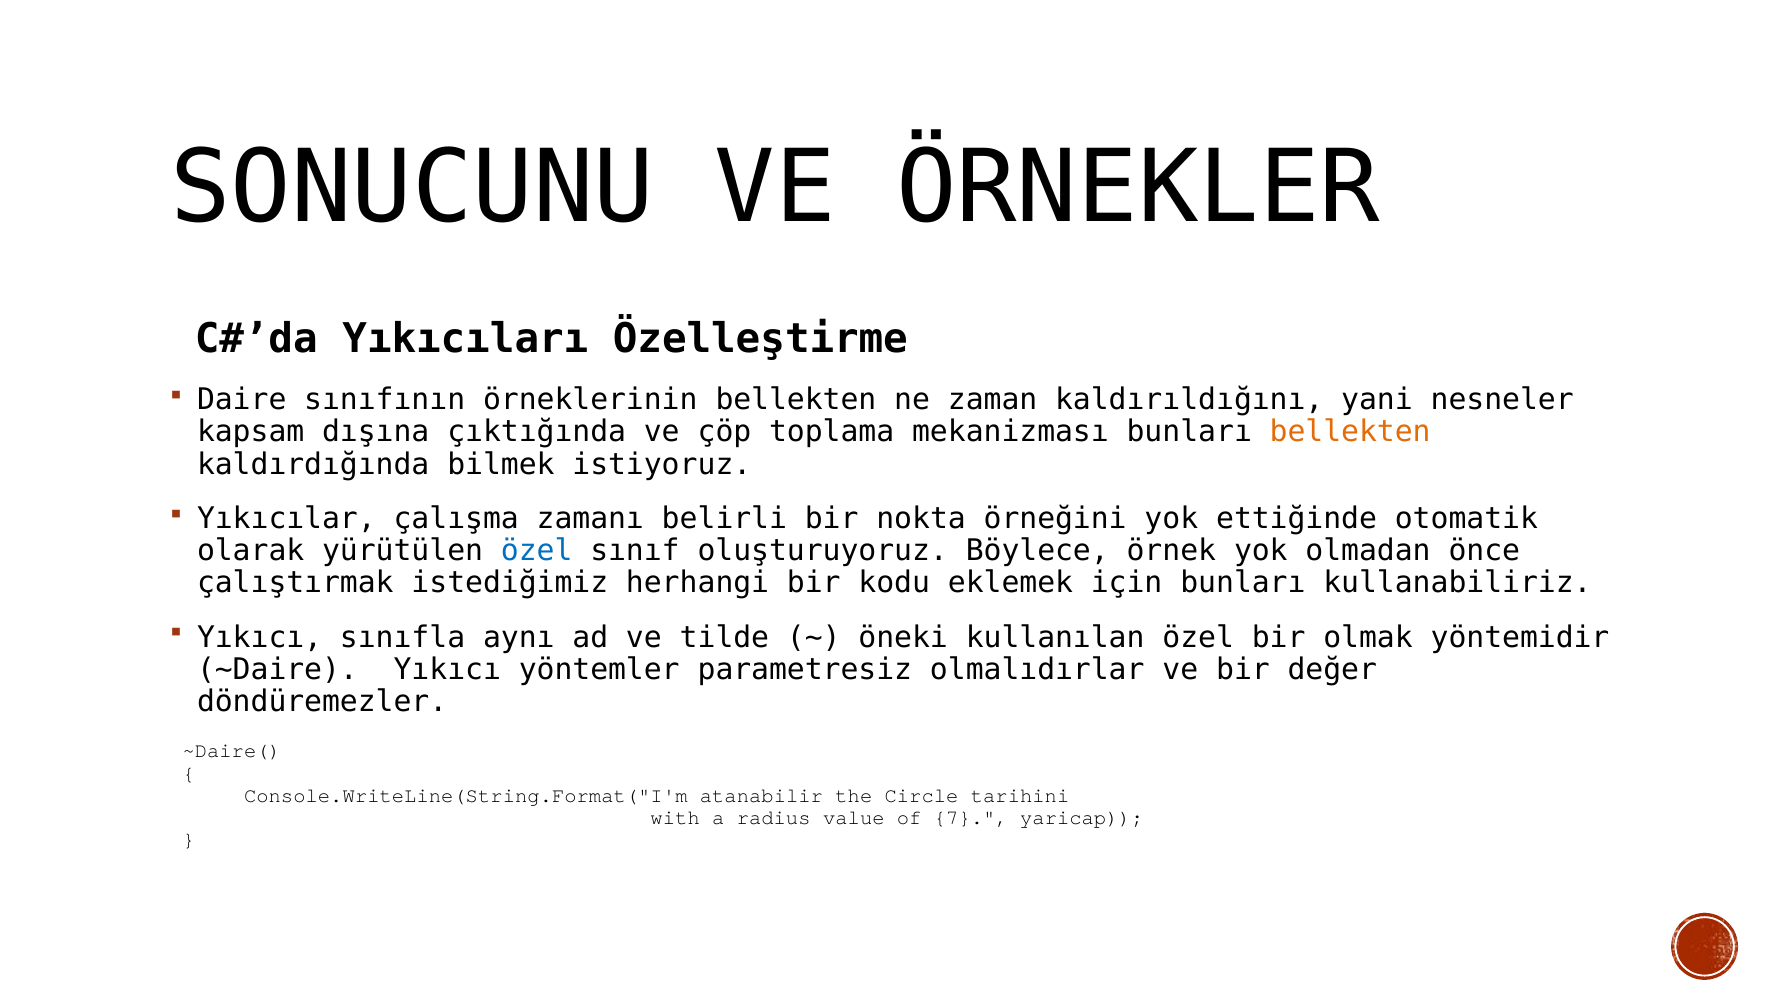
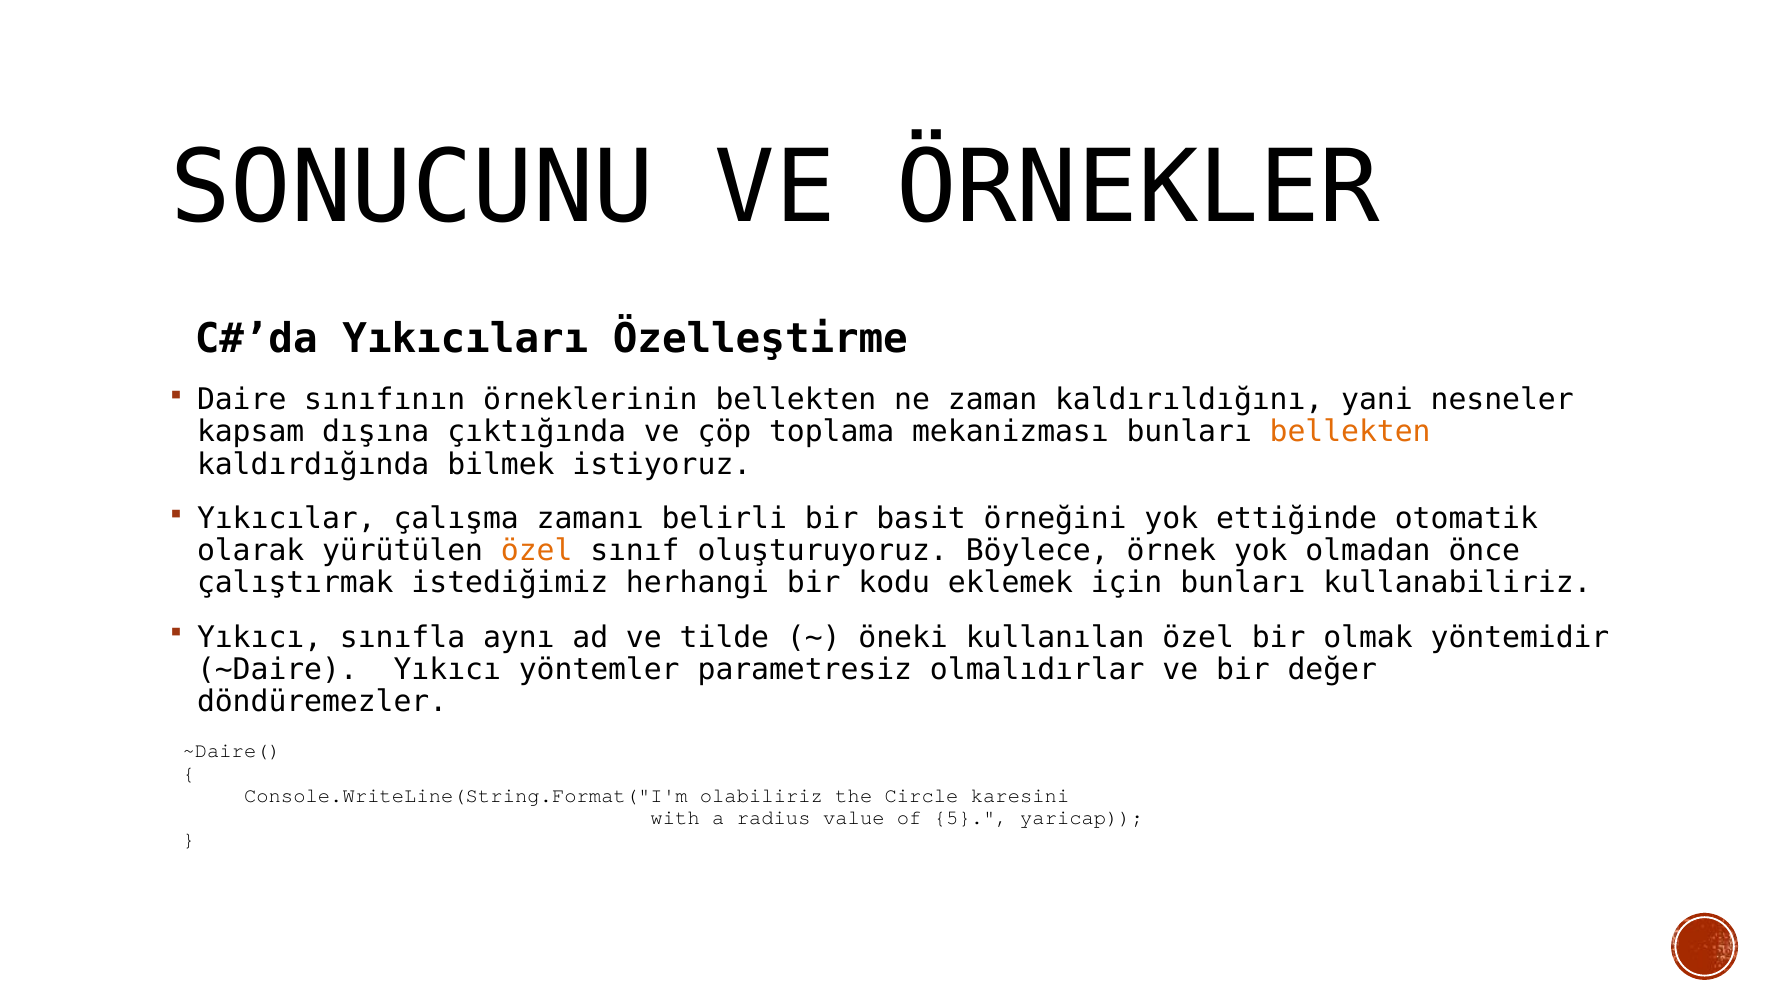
nokta: nokta -> basit (921, 519)
özel colour: blue -> orange (537, 551)
atanabilir: atanabilir -> olabiliriz (761, 796)
tarihini: tarihini -> karesini (1020, 796)
7: 7 -> 5 (971, 818)
